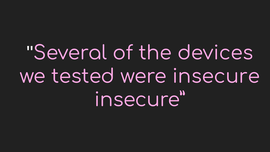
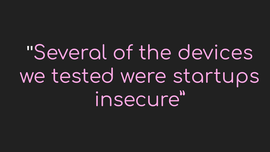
were insecure: insecure -> startups (216, 76)
